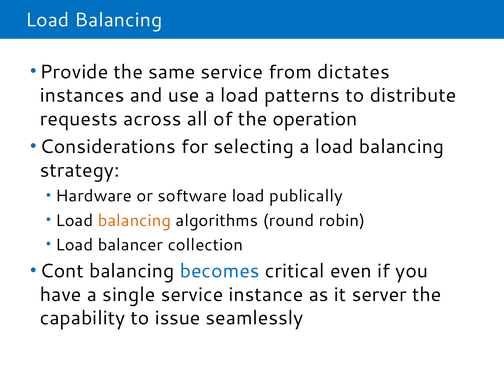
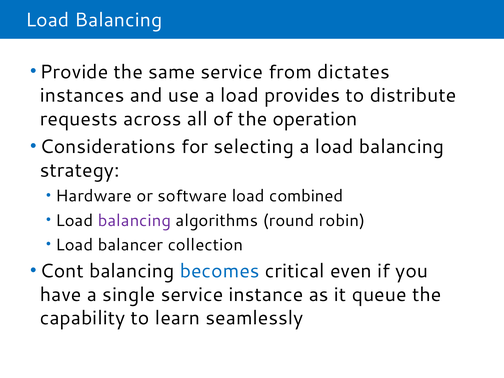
patterns: patterns -> provides (302, 95)
publically: publically -> combined (306, 196)
balancing colour: orange -> purple (134, 220)
server: server -> queue (379, 295)
issue: issue -> learn (178, 318)
